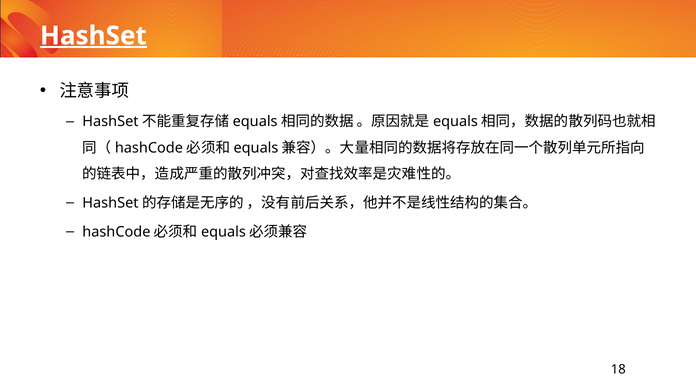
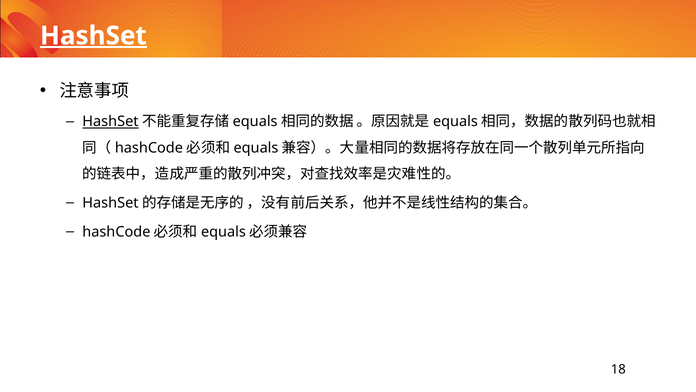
HashSet underline: none -> present (110, 121)
